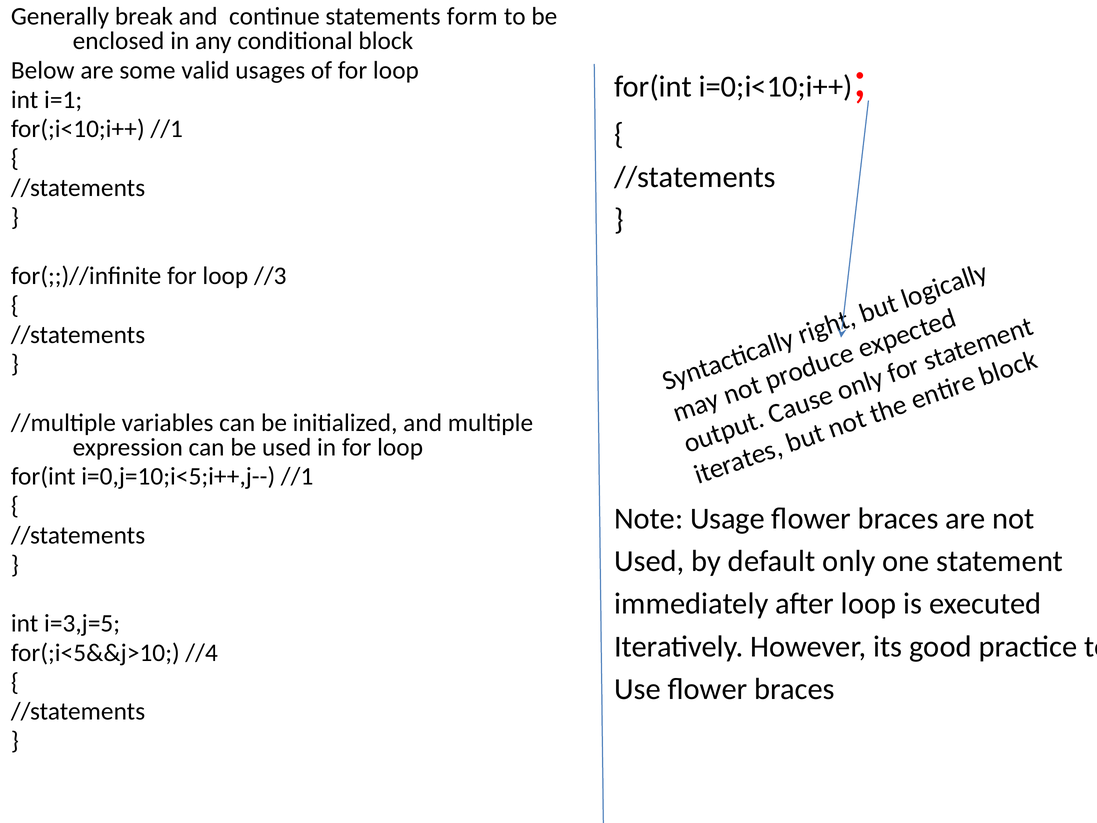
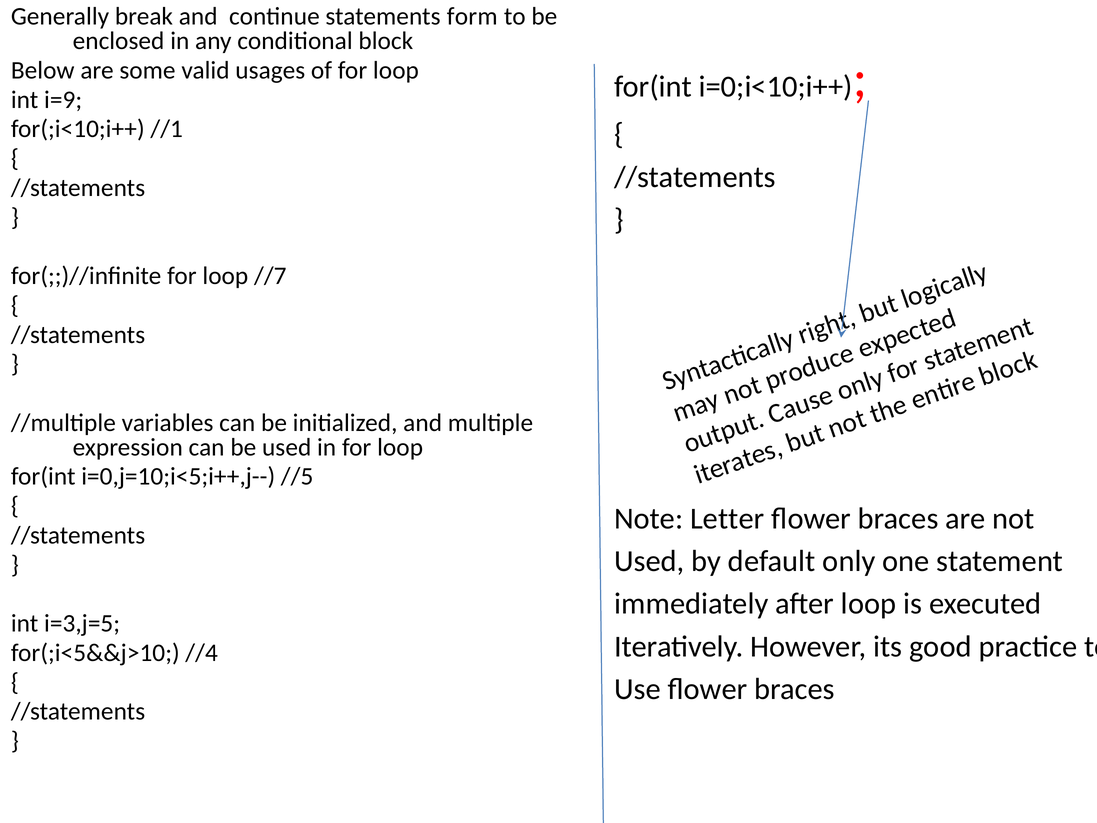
i=1: i=1 -> i=9 (63, 100)
//3: //3 -> //7 (270, 276)
i=0,j=10;i<5;i++,j-- //1: //1 -> //5 (297, 476)
Usage: Usage -> Letter (727, 518)
